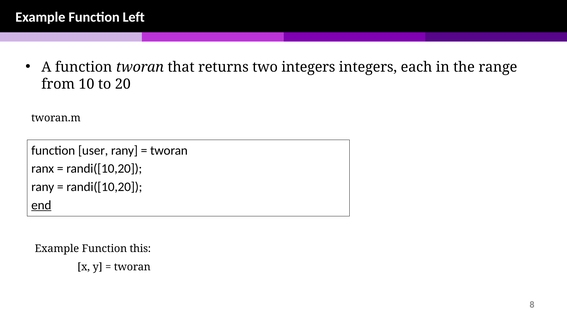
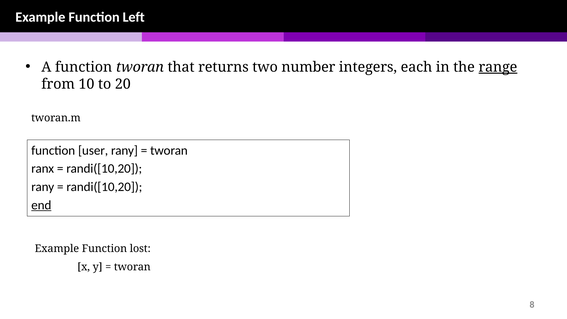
two integers: integers -> number (308, 67)
range underline: none -> present (498, 67)
this: this -> lost (140, 249)
